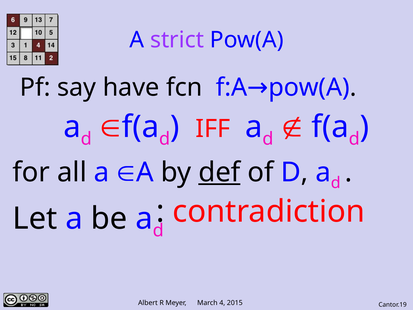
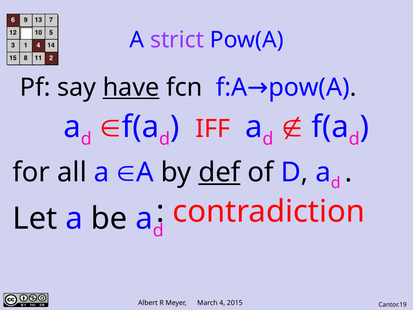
have underline: none -> present (131, 87)
